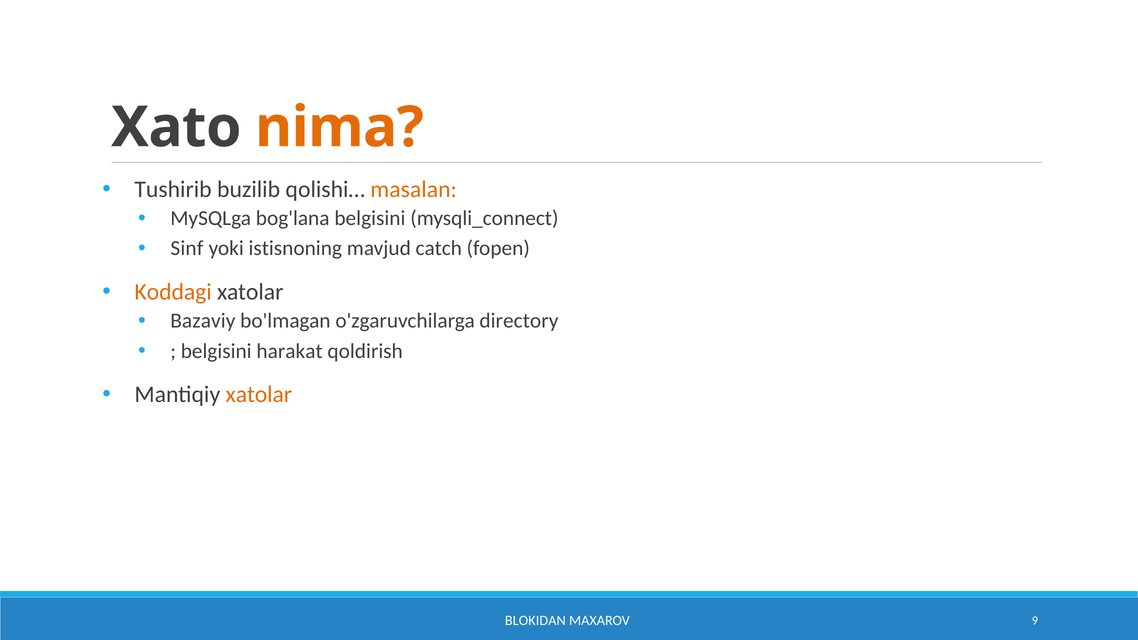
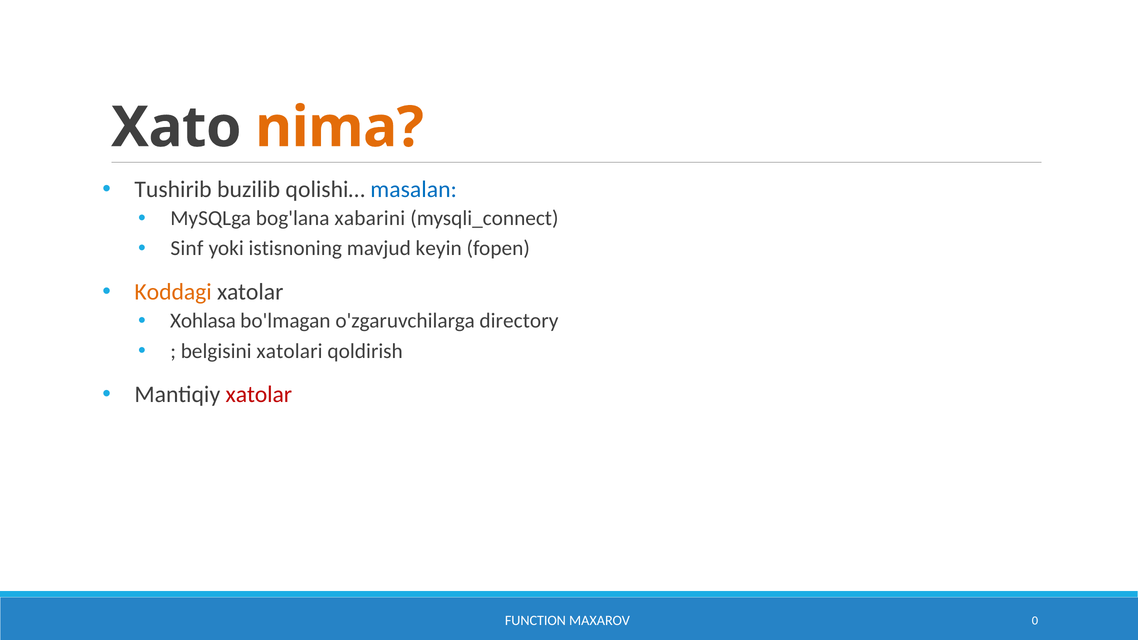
masalan colour: orange -> blue (414, 189)
bog'lana belgisini: belgisini -> xabarini (370, 218)
catch: catch -> keyin (439, 249)
Bazaviy: Bazaviy -> Xohlasa (203, 321)
harakat: harakat -> xatolari (290, 351)
xatolar colour: orange -> red (259, 394)
BLOKIDAN: BLOKIDAN -> FUNCTION (535, 621)
9: 9 -> 0 (1035, 621)
